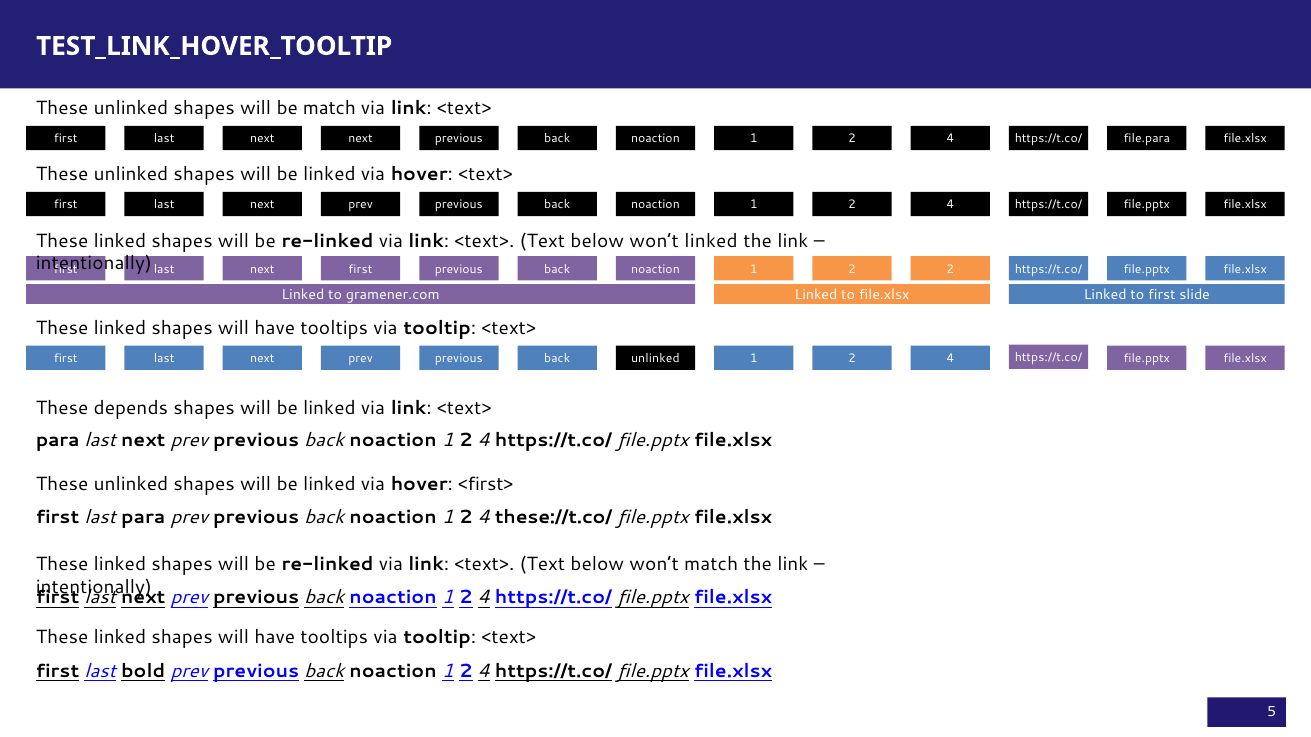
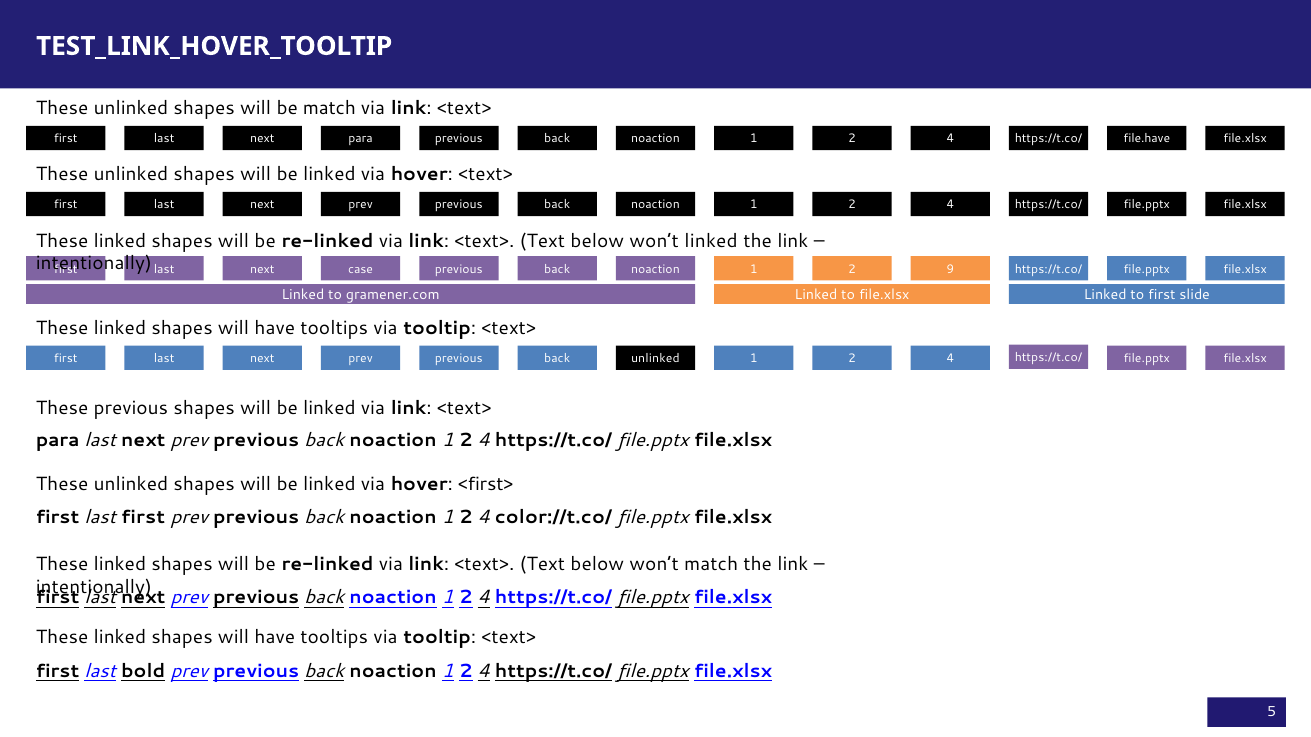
next next: next -> para (361, 139)
file.para: file.para -> file.have (1147, 139)
next first: first -> case (361, 269)
2 2: 2 -> 9 (950, 269)
These depends: depends -> previous (131, 408)
last para: para -> first (143, 517)
these://t.co/: these://t.co/ -> color://t.co/ (553, 517)
